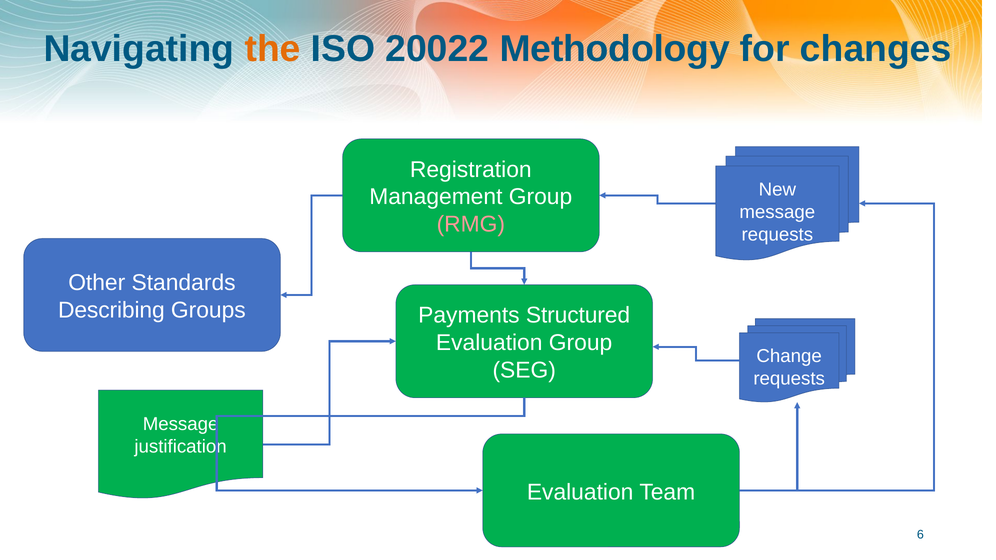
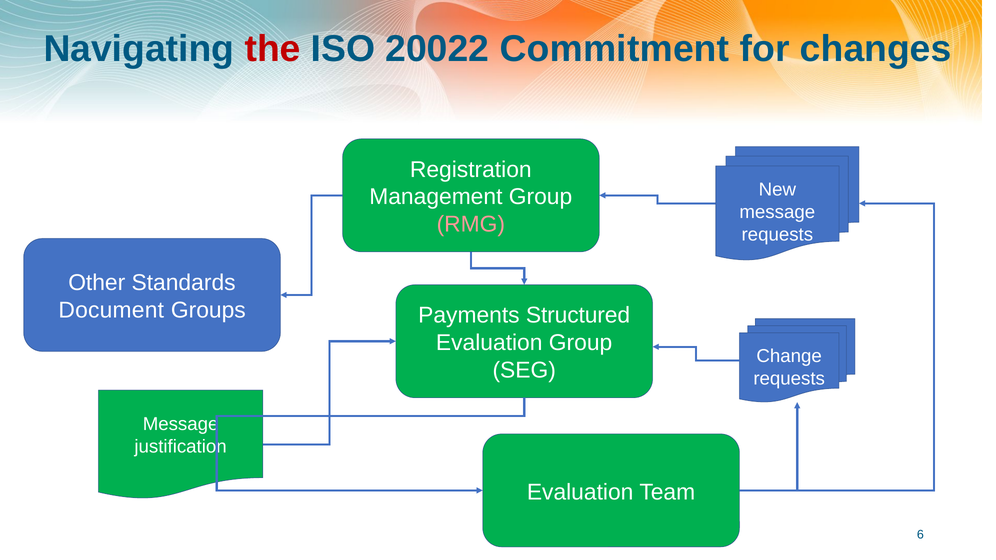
the colour: orange -> red (273, 49)
Methodology: Methodology -> Commitment (614, 49)
Describing: Describing -> Document (111, 310)
